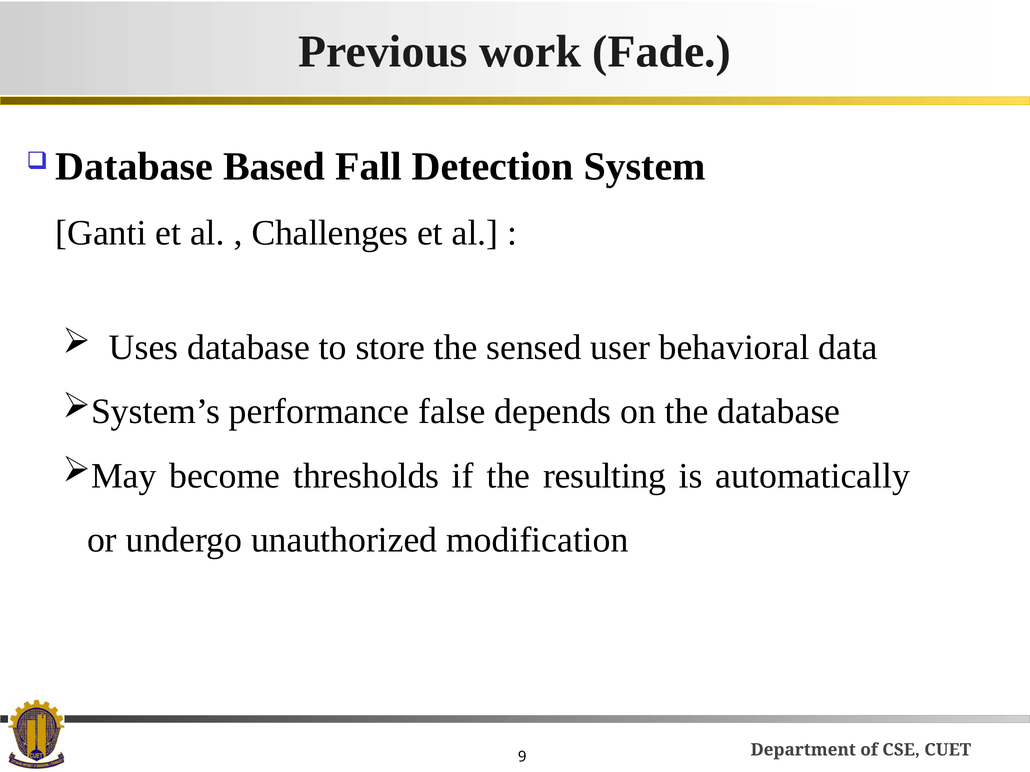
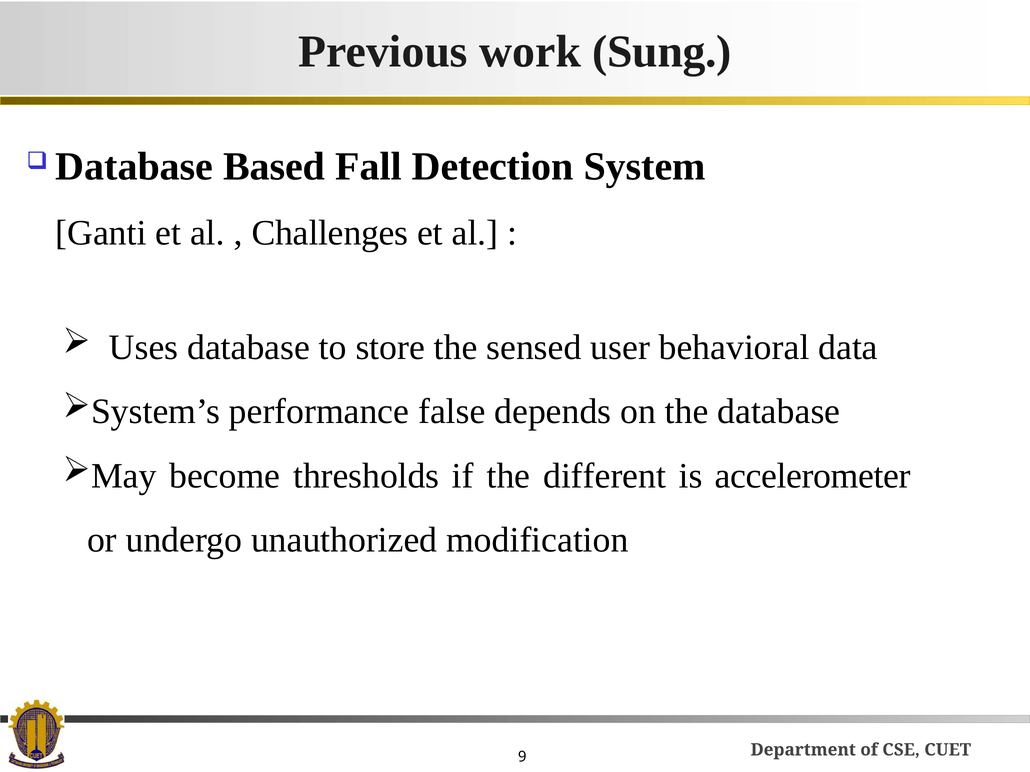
Fade: Fade -> Sung (662, 52)
resulting: resulting -> different (605, 476)
automatically: automatically -> accelerometer (813, 476)
